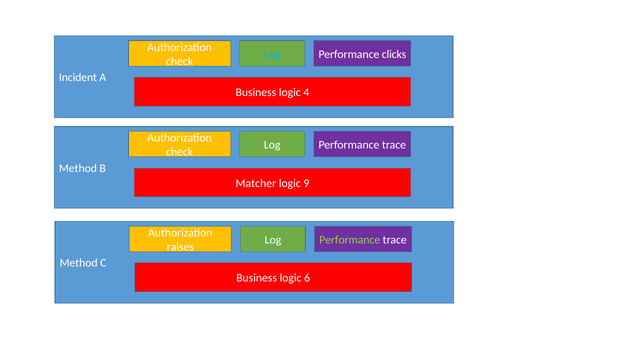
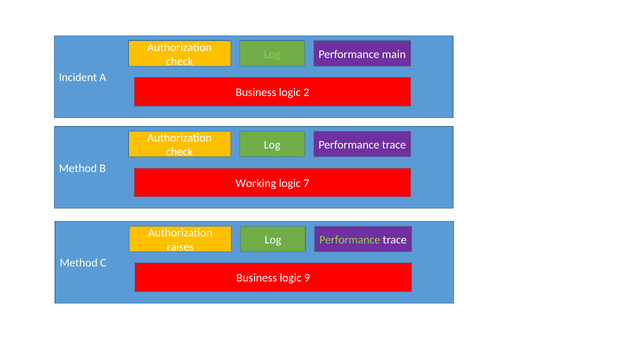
Log colour: light blue -> light green (272, 54)
clicks: clicks -> main (394, 54)
4: 4 -> 2 (306, 92)
Matcher: Matcher -> Working (256, 183)
9: 9 -> 7 (306, 183)
6: 6 -> 9 (307, 278)
